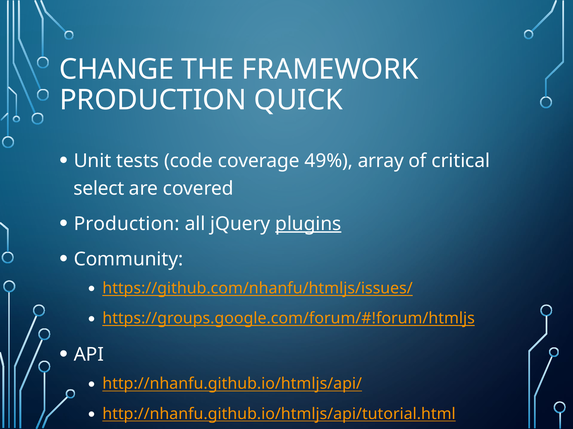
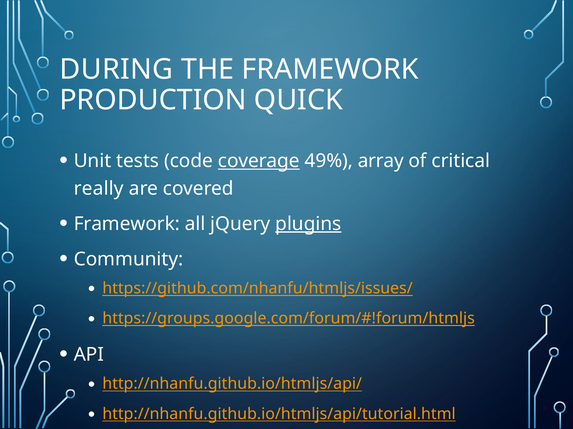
CHANGE: CHANGE -> DURING (116, 69)
coverage underline: none -> present (259, 161)
select: select -> really (99, 189)
Production: Production -> Framework (127, 224)
